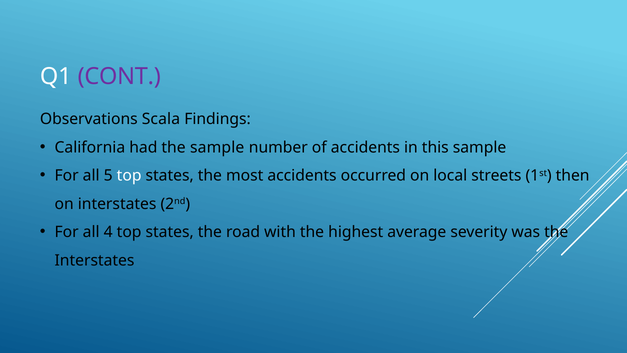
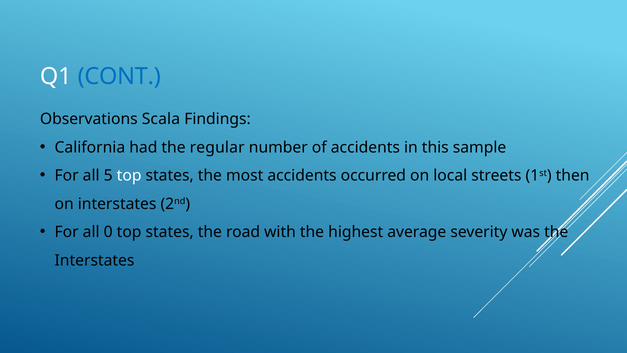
CONT colour: purple -> blue (119, 77)
the sample: sample -> regular (217, 147)
4: 4 -> 0 (108, 232)
